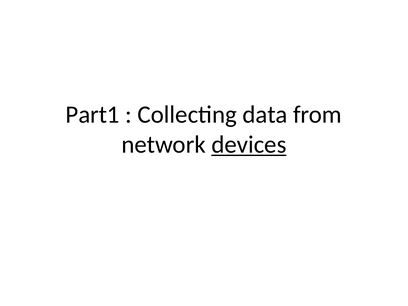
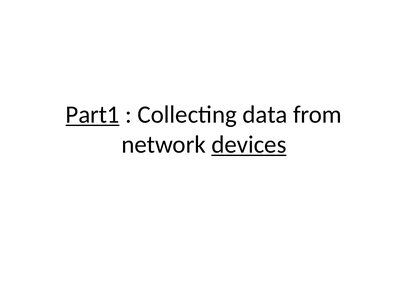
Part1 underline: none -> present (93, 115)
